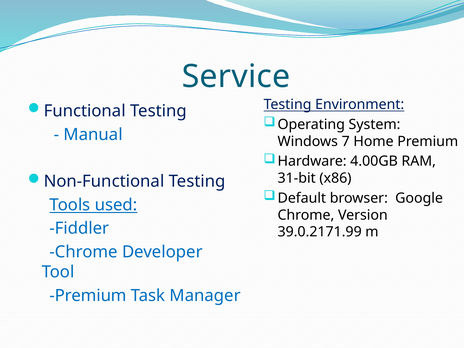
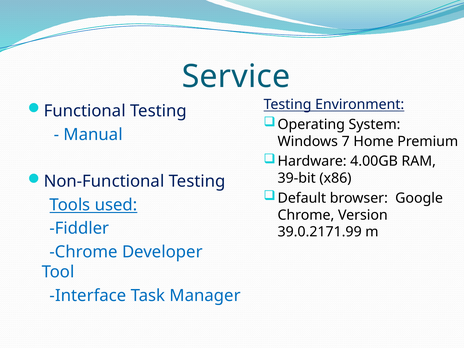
31-bit: 31-bit -> 39-bit (297, 178)
Premium: Premium -> Interface (88, 296)
